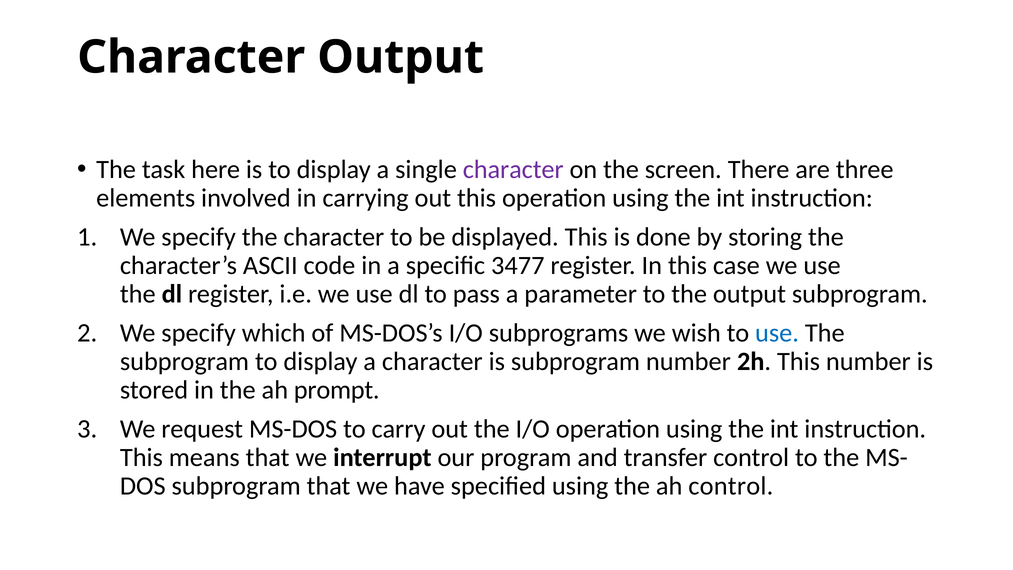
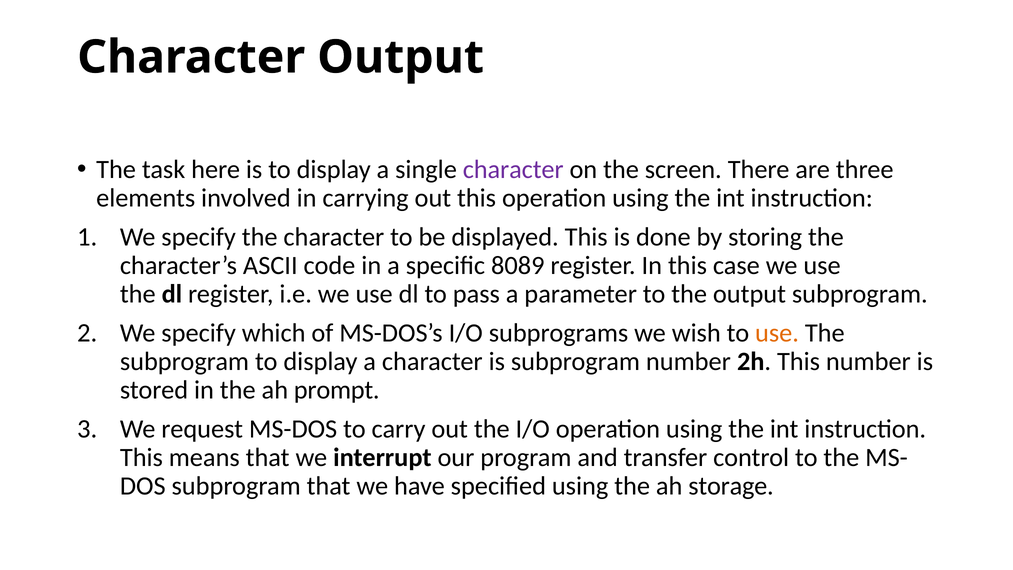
3477: 3477 -> 8089 (518, 266)
use colour: blue -> orange (777, 333)
ah control: control -> storage (731, 486)
